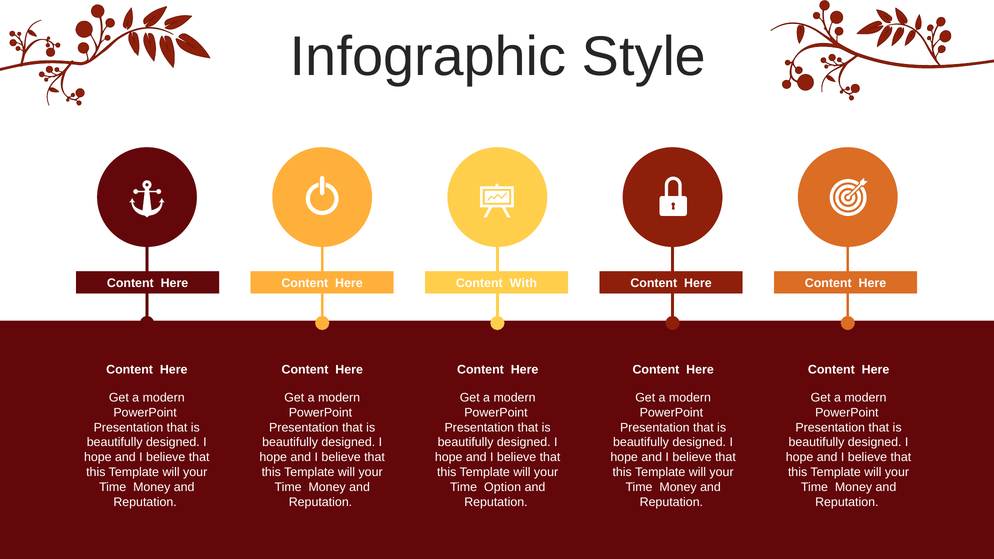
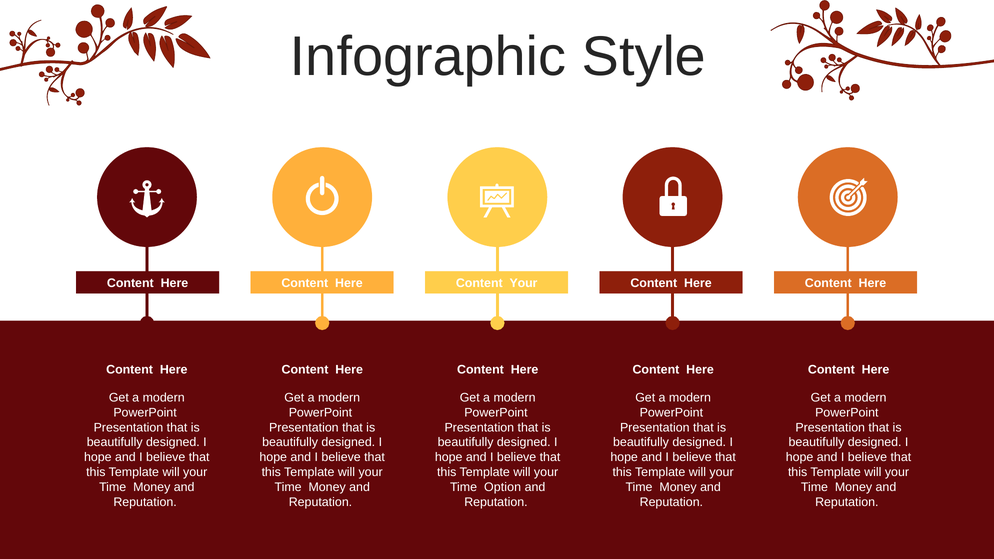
Content With: With -> Your (523, 283)
